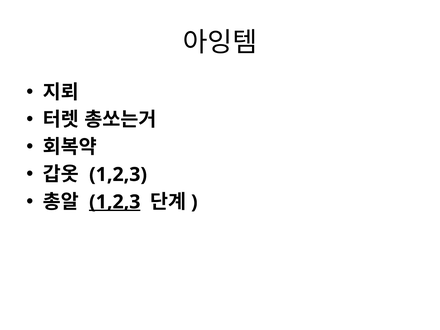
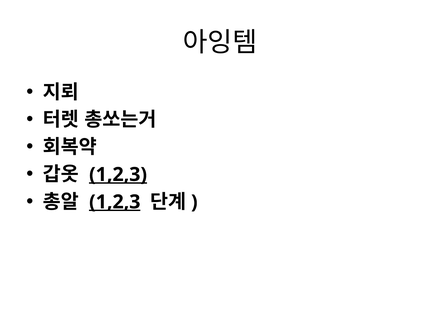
1,2,3 underline: none -> present (118, 175)
